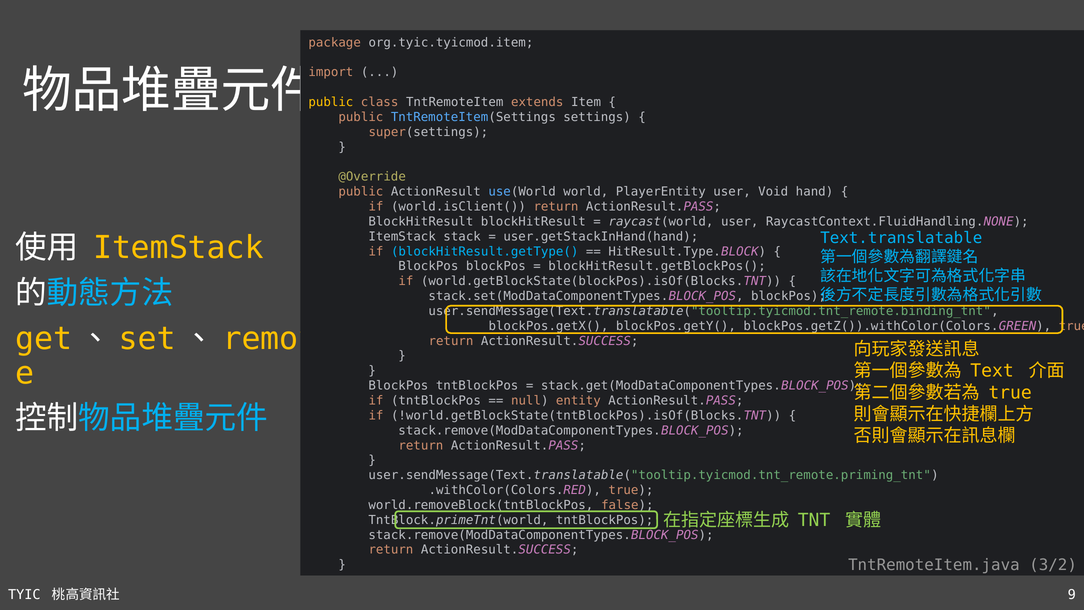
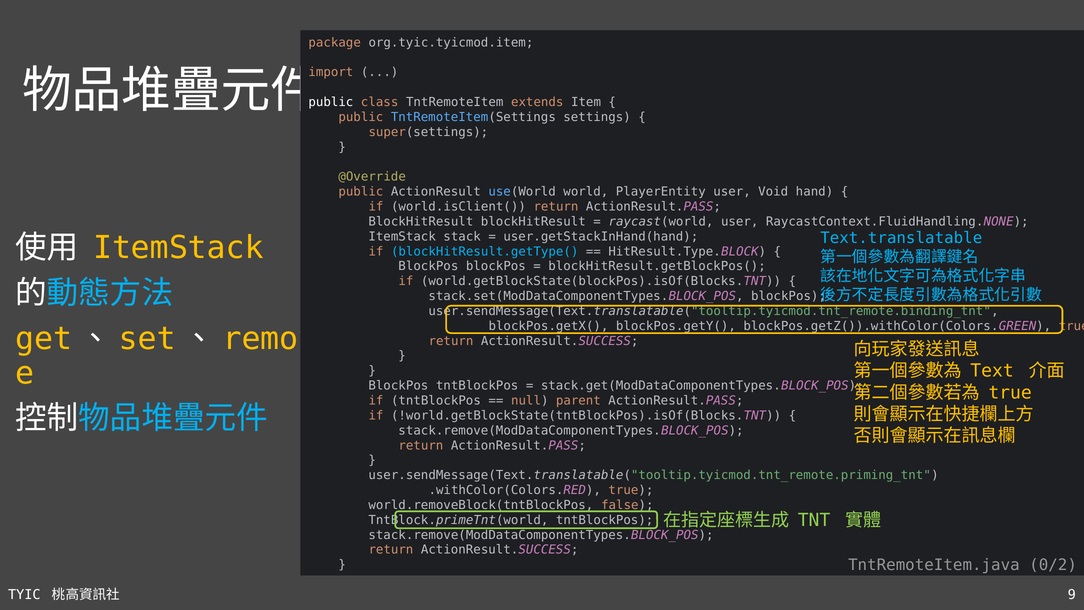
public colour: yellow -> white (331, 102)
entity: entity -> parent (578, 400)
3/2: 3/2 -> 0/2 (1053, 565)
